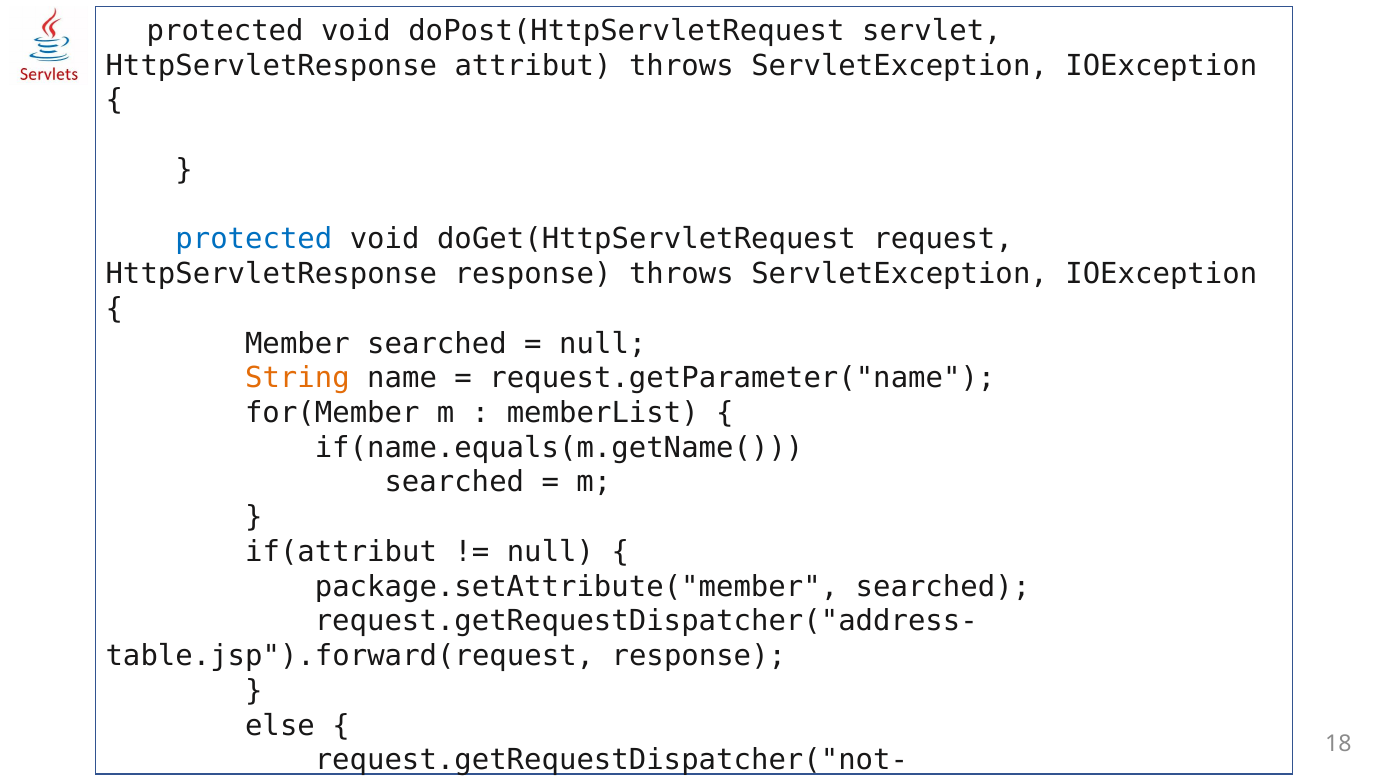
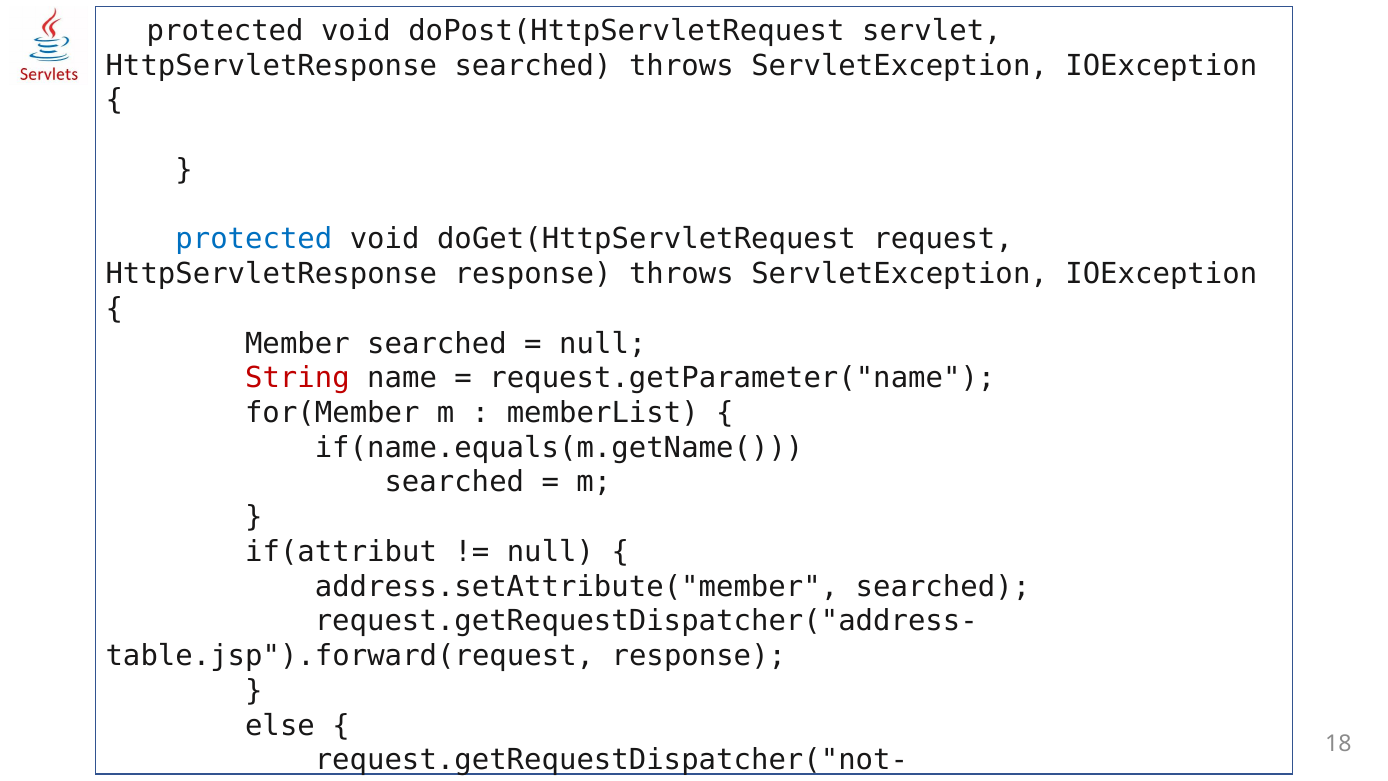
HttpServletResponse attribut: attribut -> searched (533, 66)
String colour: orange -> red (297, 378)
package.setAttribute("member: package.setAttribute("member -> address.setAttribute("member (577, 586)
